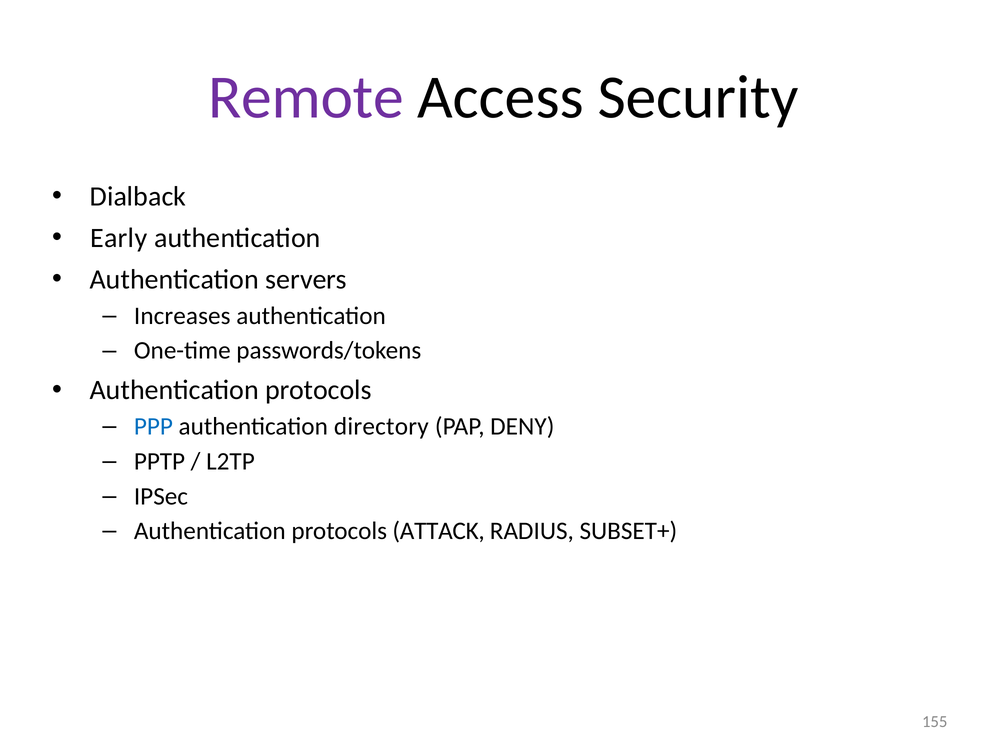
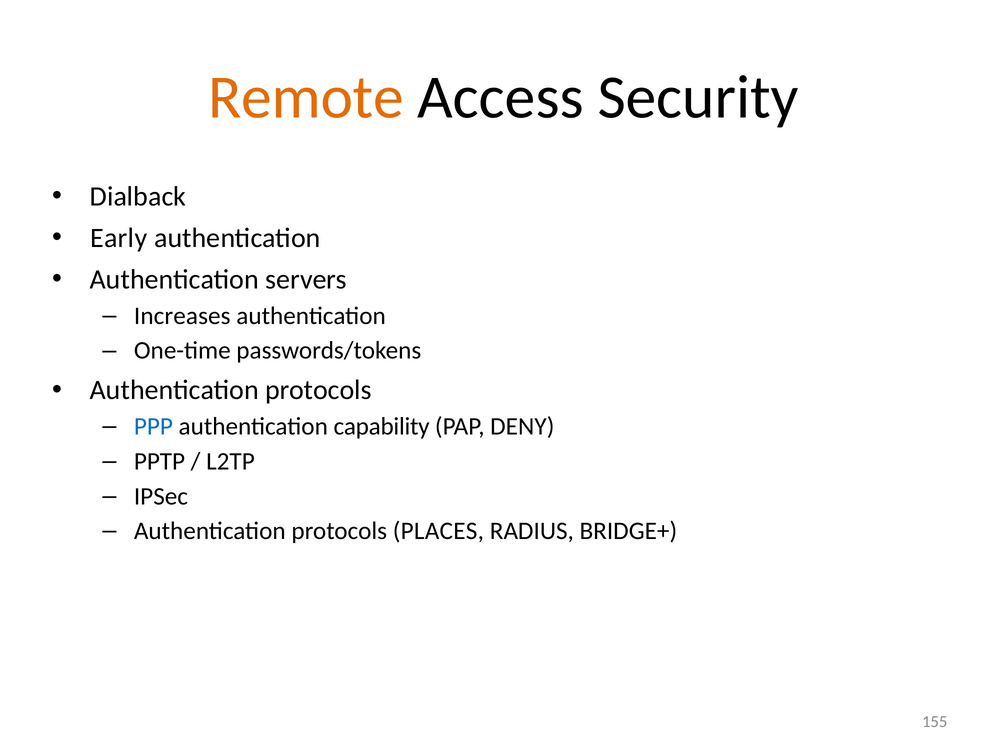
Remote colour: purple -> orange (306, 98)
directory: directory -> capability (382, 427)
ATTACK: ATTACK -> PLACES (438, 531)
SUBSET+: SUBSET+ -> BRIDGE+ (628, 531)
